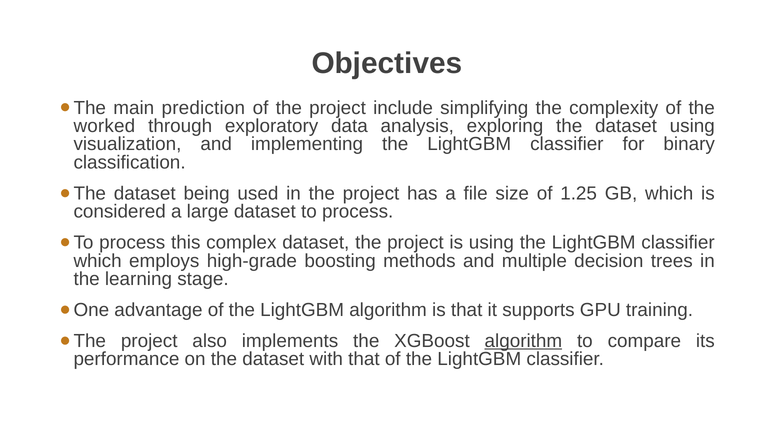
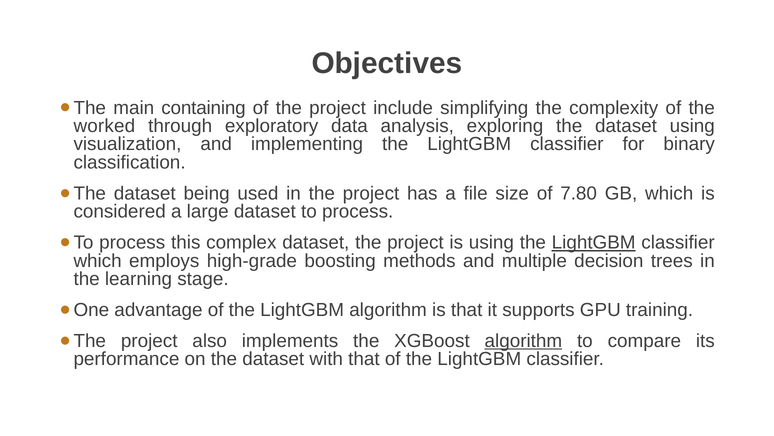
prediction: prediction -> containing (204, 108)
1.25: 1.25 -> 7.80 (579, 193)
LightGBM underline: none -> present (594, 242)
